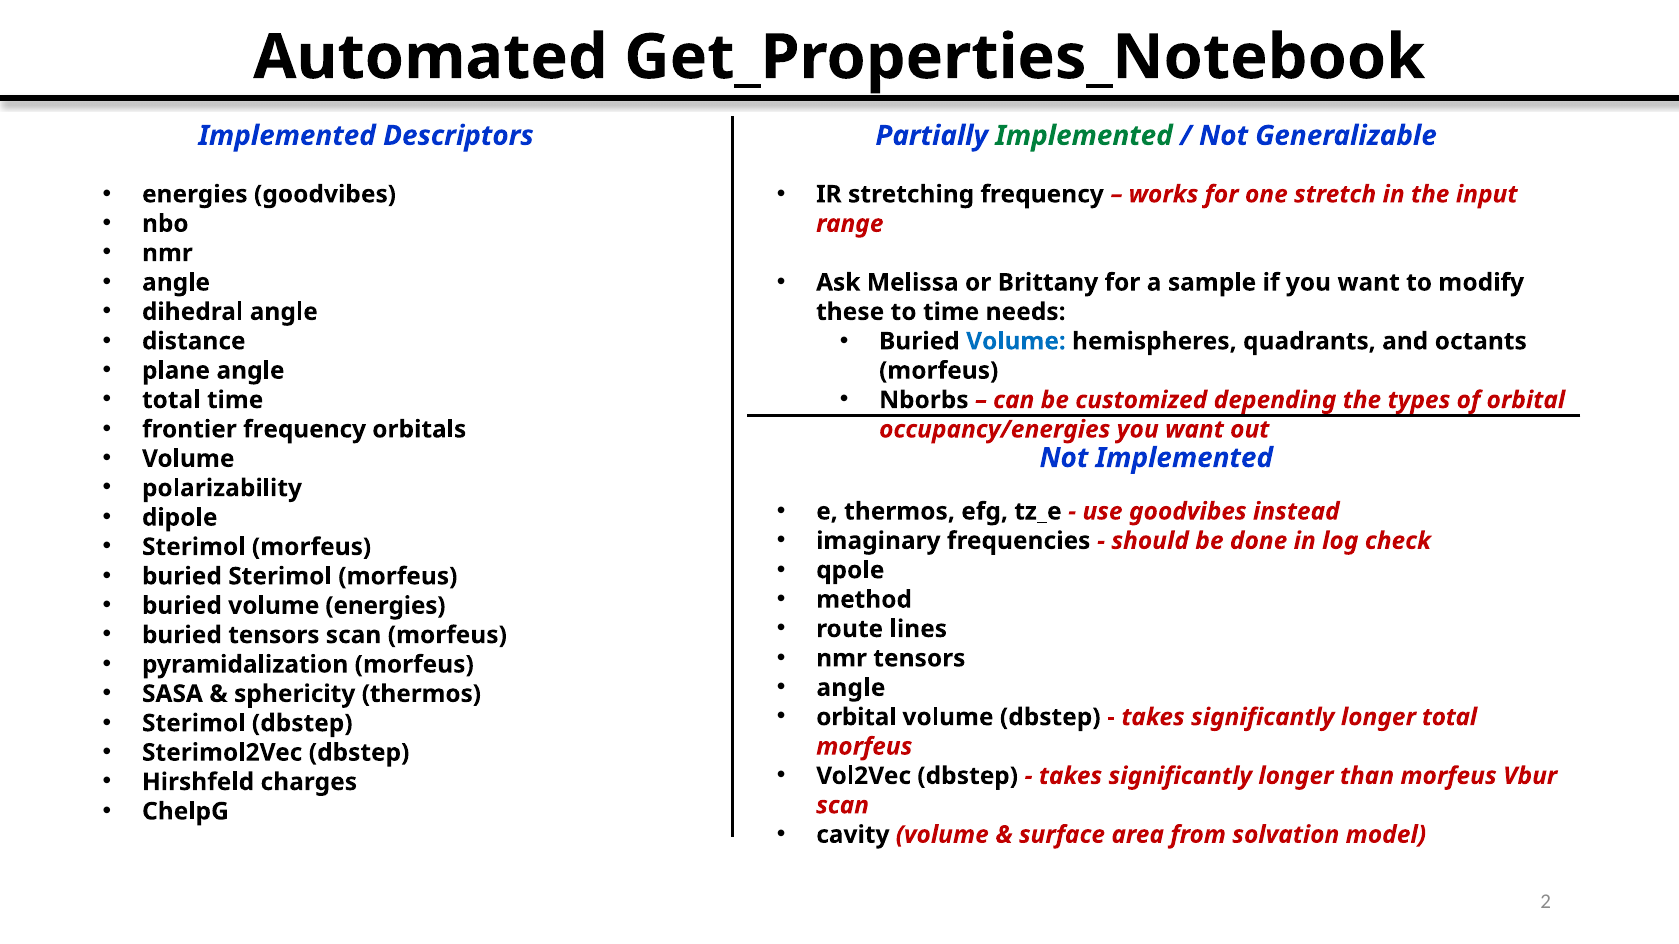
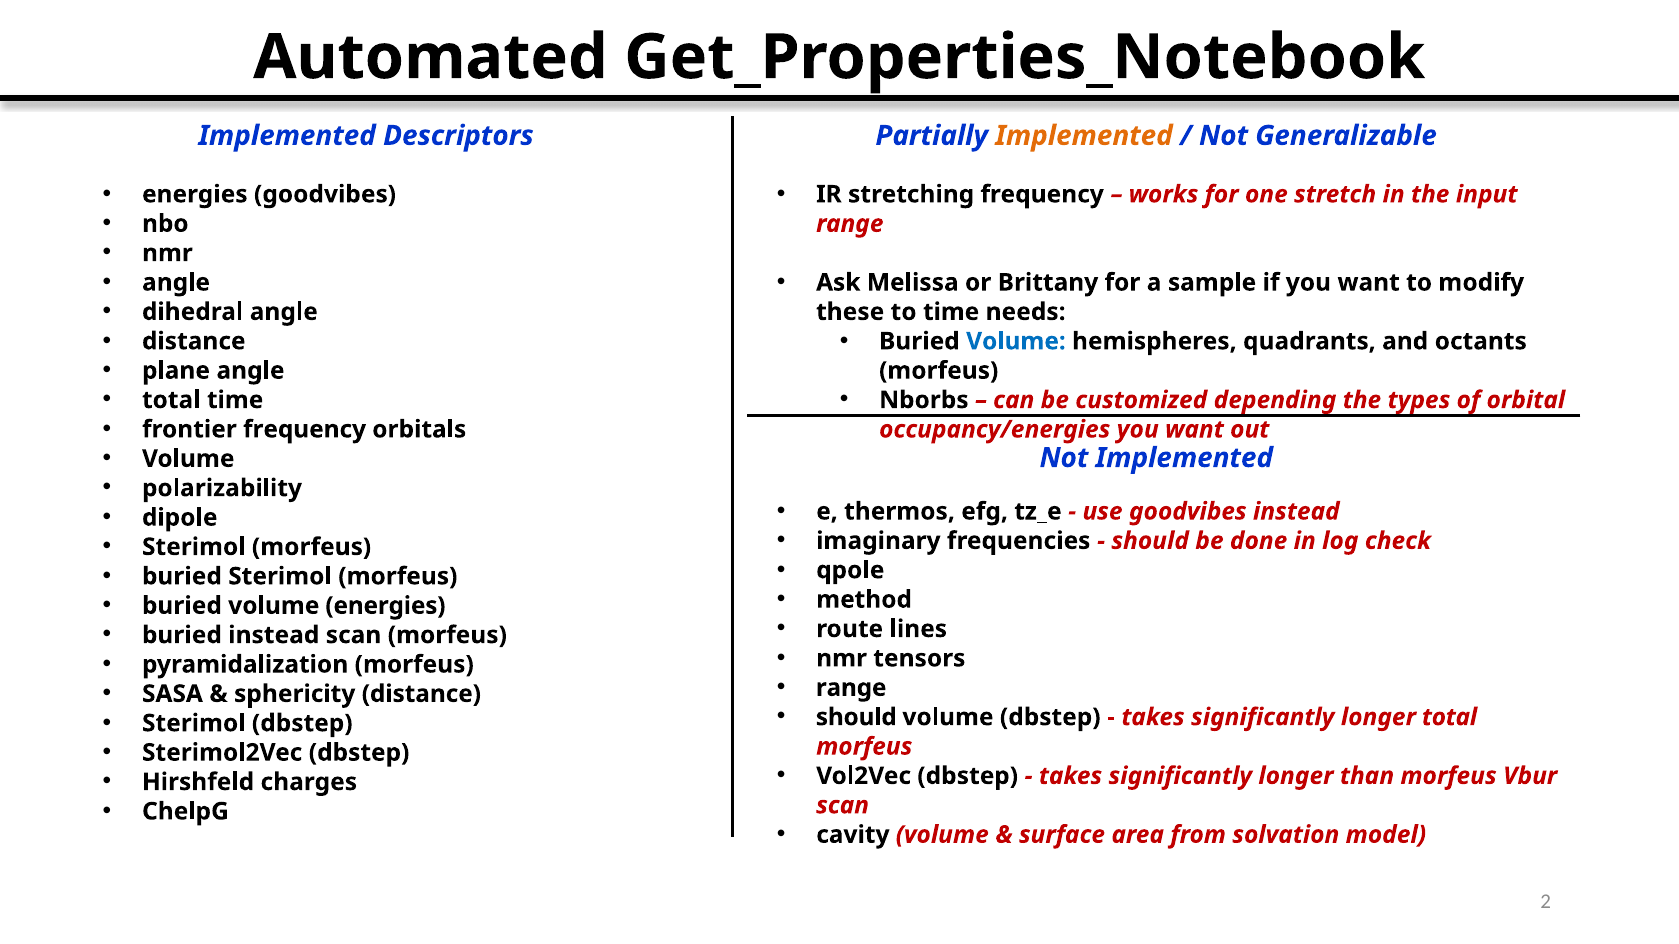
Implemented colour: green -> orange (1084, 136)
buried tensors: tensors -> instead (274, 635)
angle: angle -> range (851, 688)
sphericity thermos: thermos -> distance (421, 694)
orbital: orbital -> should (856, 717)
